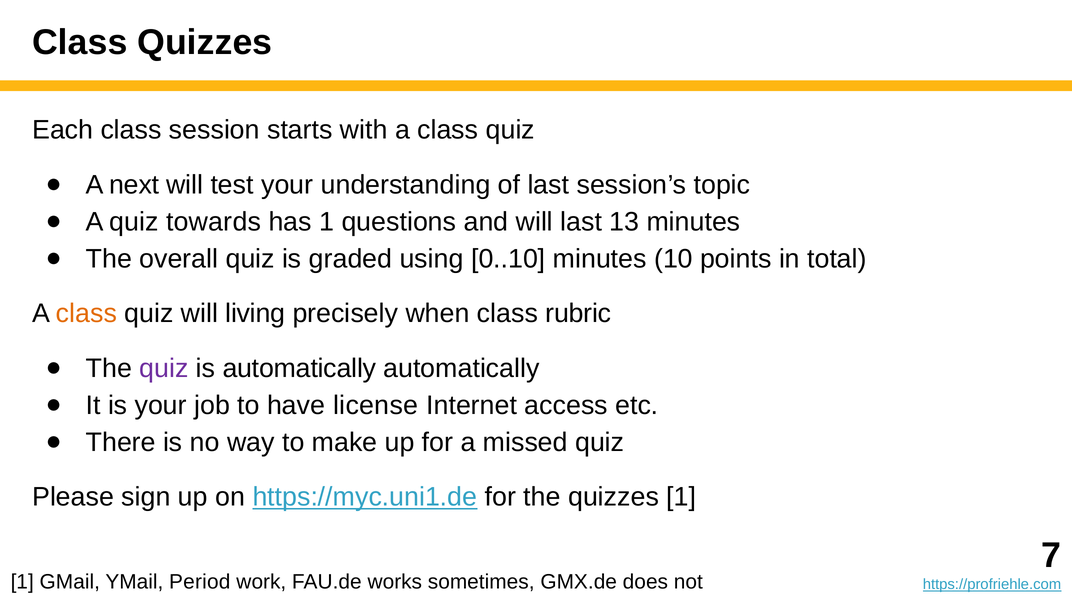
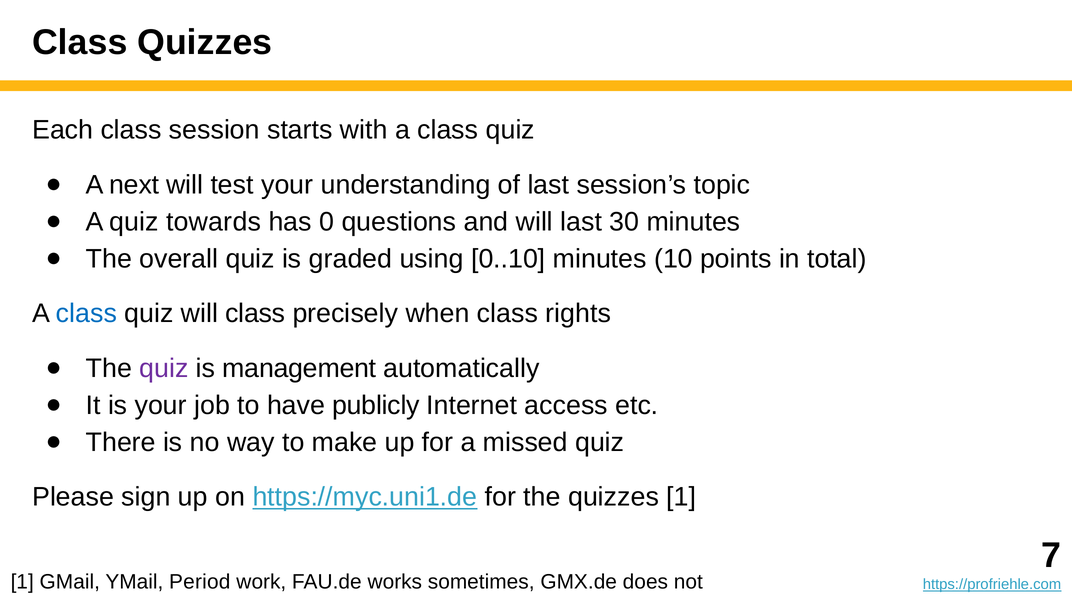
has 1: 1 -> 0 (327, 222)
13: 13 -> 30 (624, 222)
class colour: orange -> blue (86, 314)
will living: living -> class (255, 314)
rubric: rubric -> rights (578, 314)
is automatically: automatically -> management (299, 368)
license: license -> publicly (376, 405)
